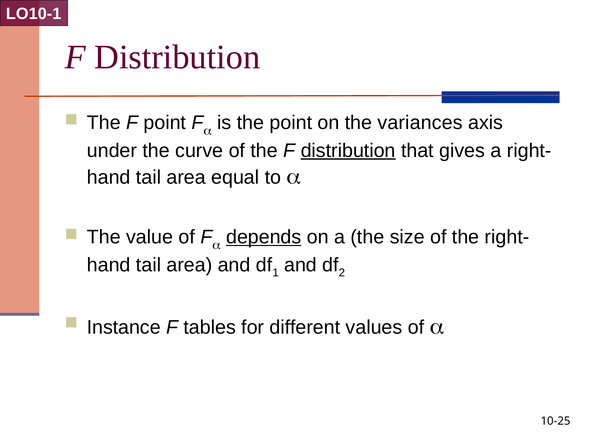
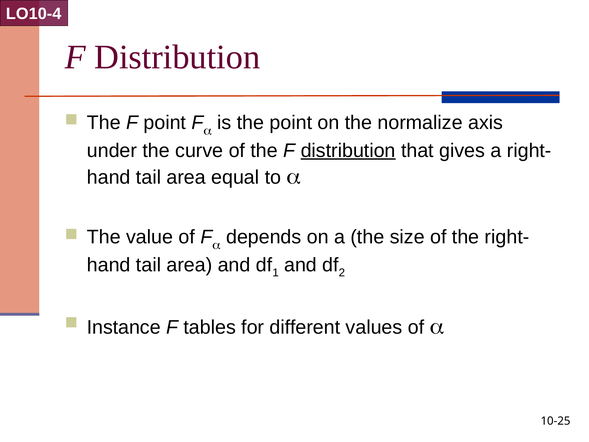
LO10-1: LO10-1 -> LO10-4 (34, 14)
variances: variances -> normalize (420, 122)
depends underline: present -> none (264, 237)
